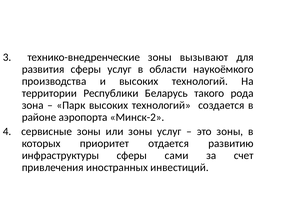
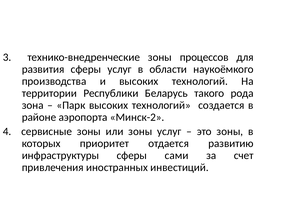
вызывают: вызывают -> процессов (204, 57)
